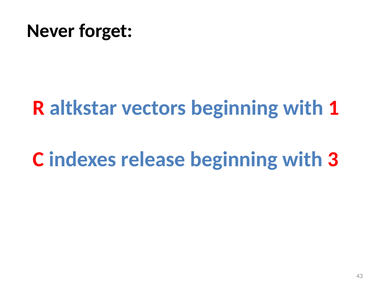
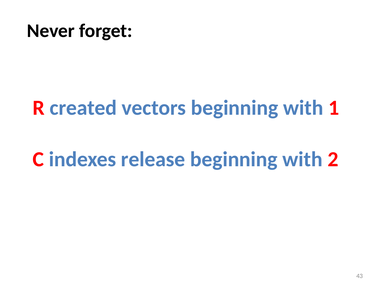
altkstar: altkstar -> created (83, 108)
3: 3 -> 2 (333, 160)
